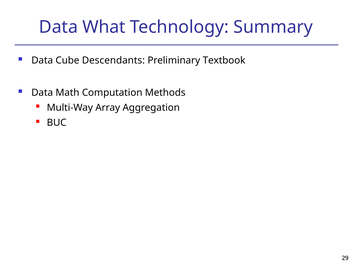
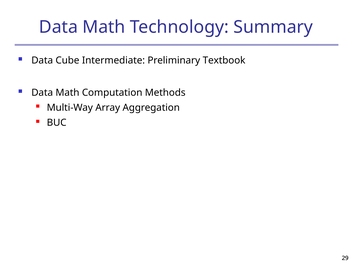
What: What -> Math (104, 27)
Descendants: Descendants -> Intermediate (113, 61)
